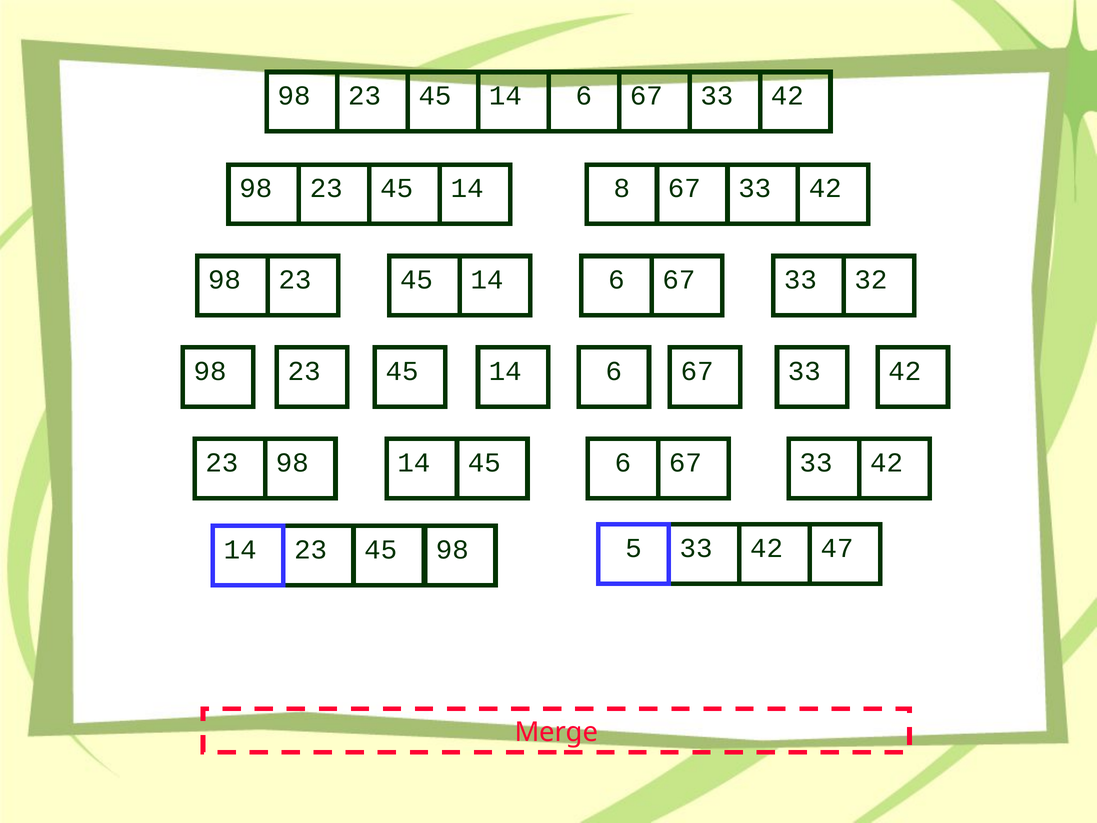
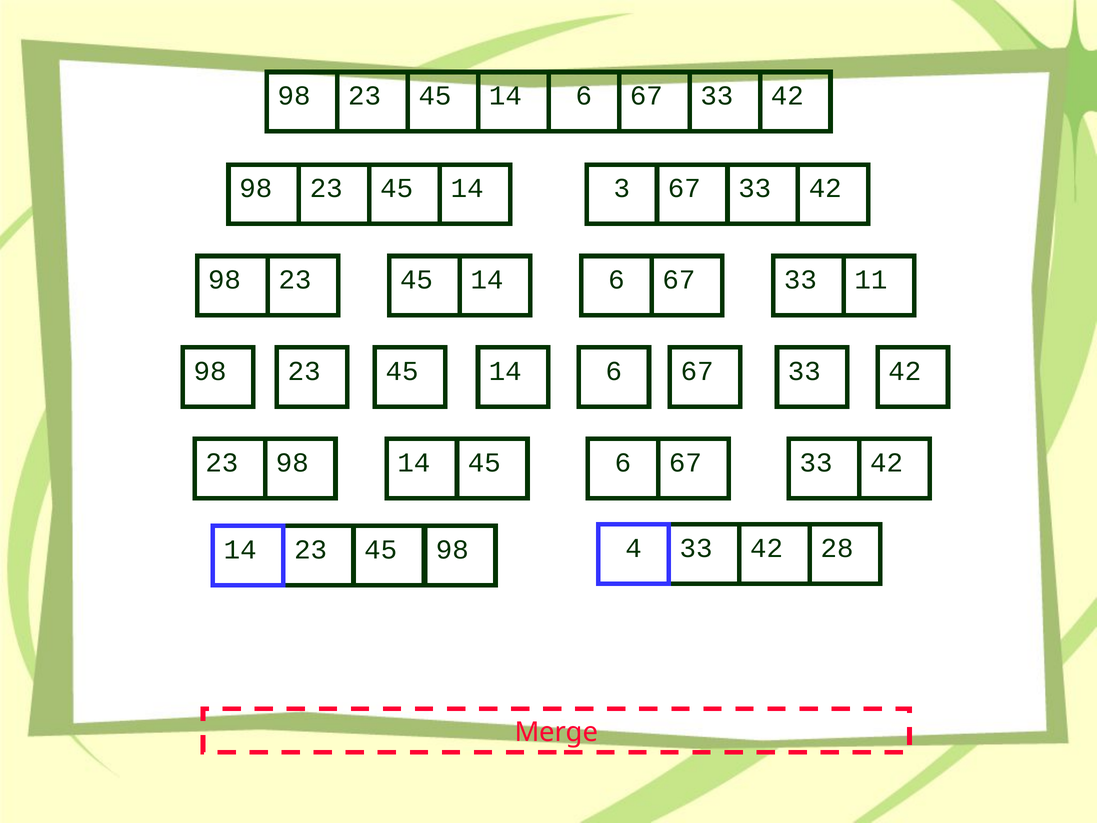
8: 8 -> 3 (622, 188)
32: 32 -> 11 (871, 280)
5: 5 -> 4 (634, 548)
47: 47 -> 28 (837, 548)
